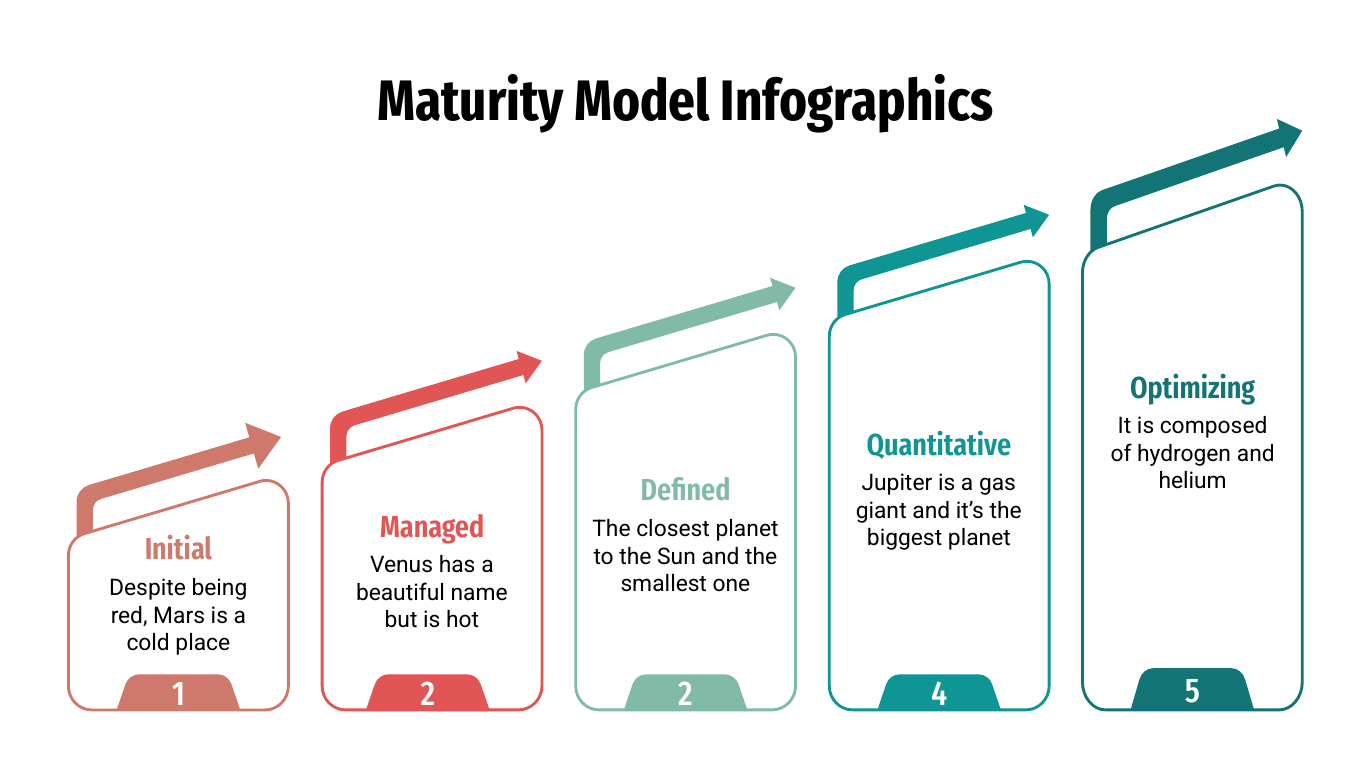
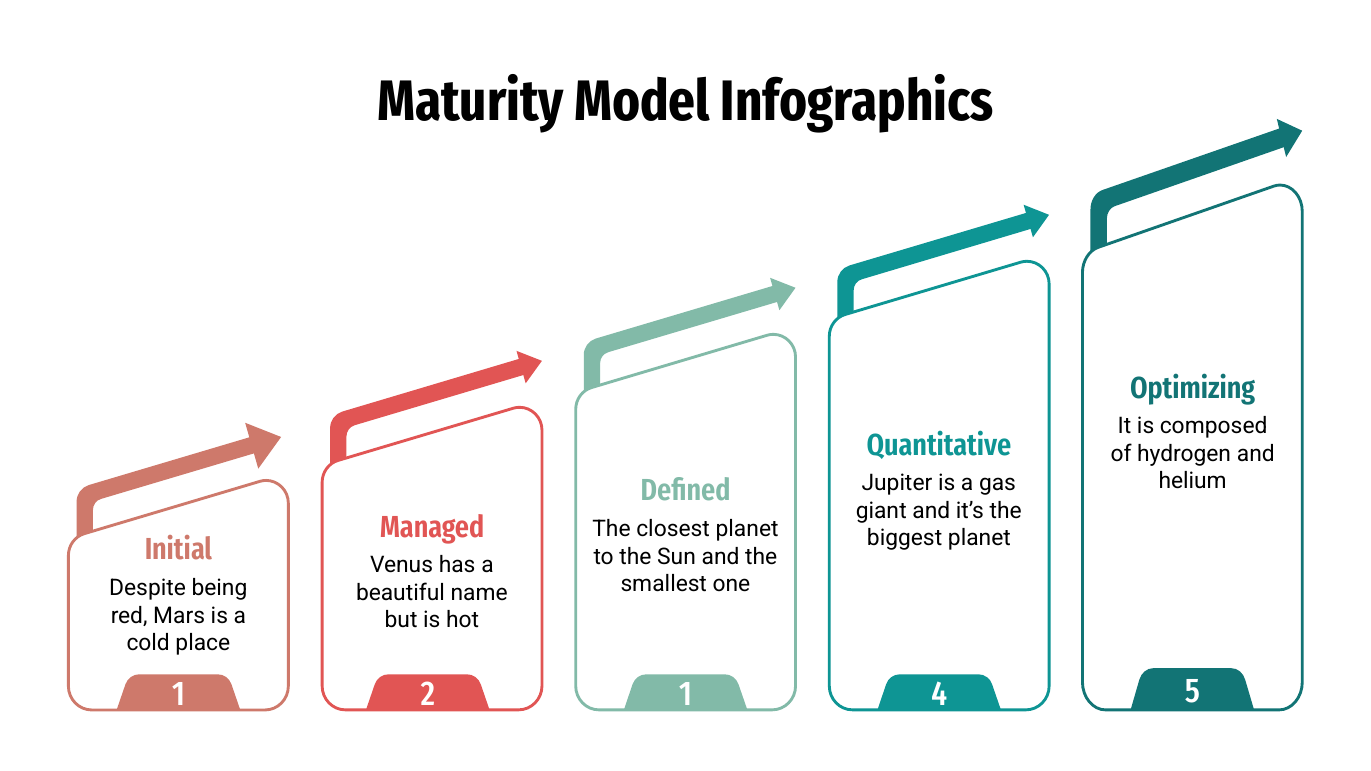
1 2: 2 -> 1 (685, 695)
